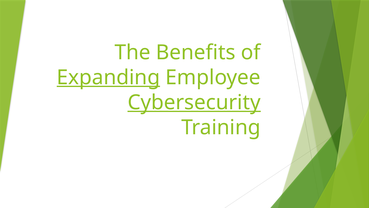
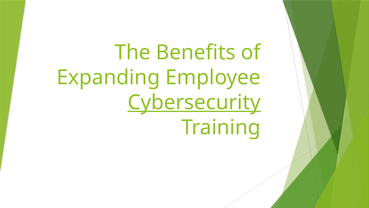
Expanding underline: present -> none (108, 77)
